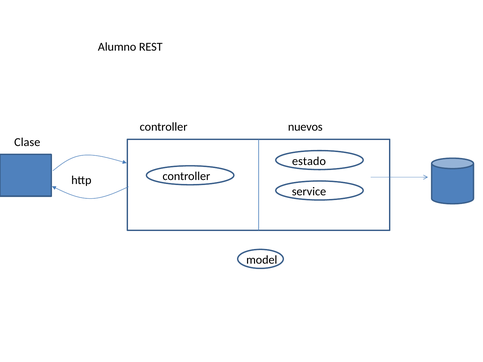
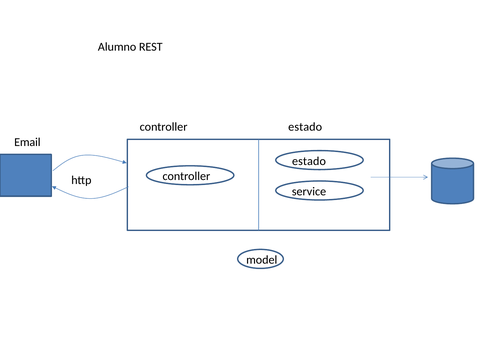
nuevos: nuevos -> estado (305, 127)
Clase: Clase -> Email (27, 142)
